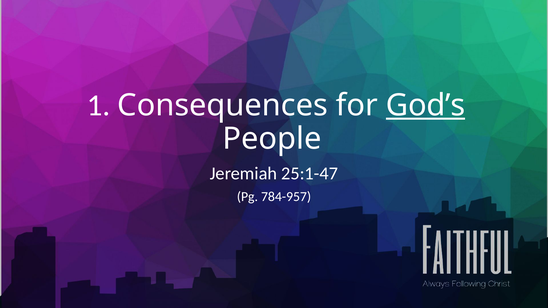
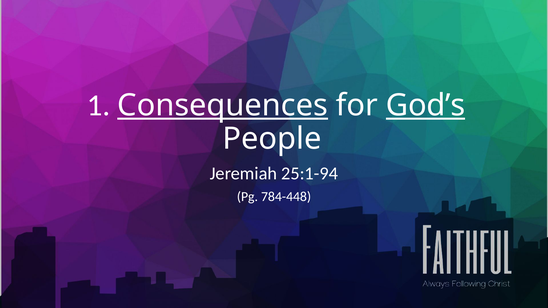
Consequences underline: none -> present (223, 106)
25:1-47: 25:1-47 -> 25:1-94 (310, 174)
784-957: 784-957 -> 784-448 (286, 197)
